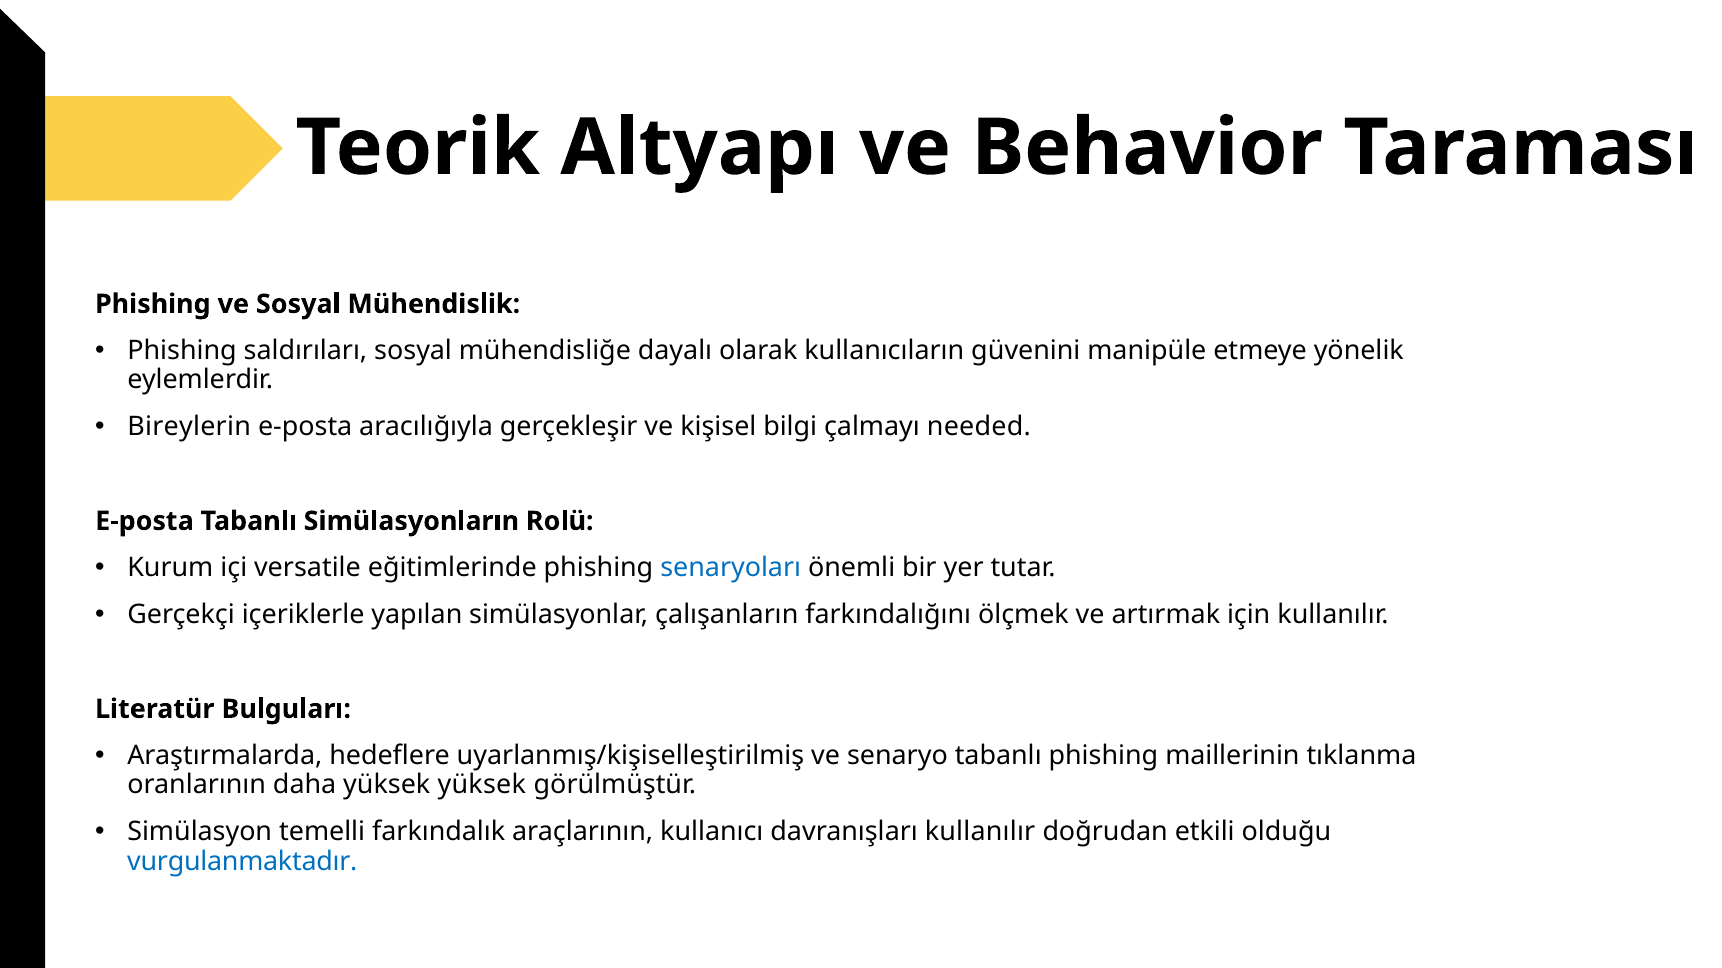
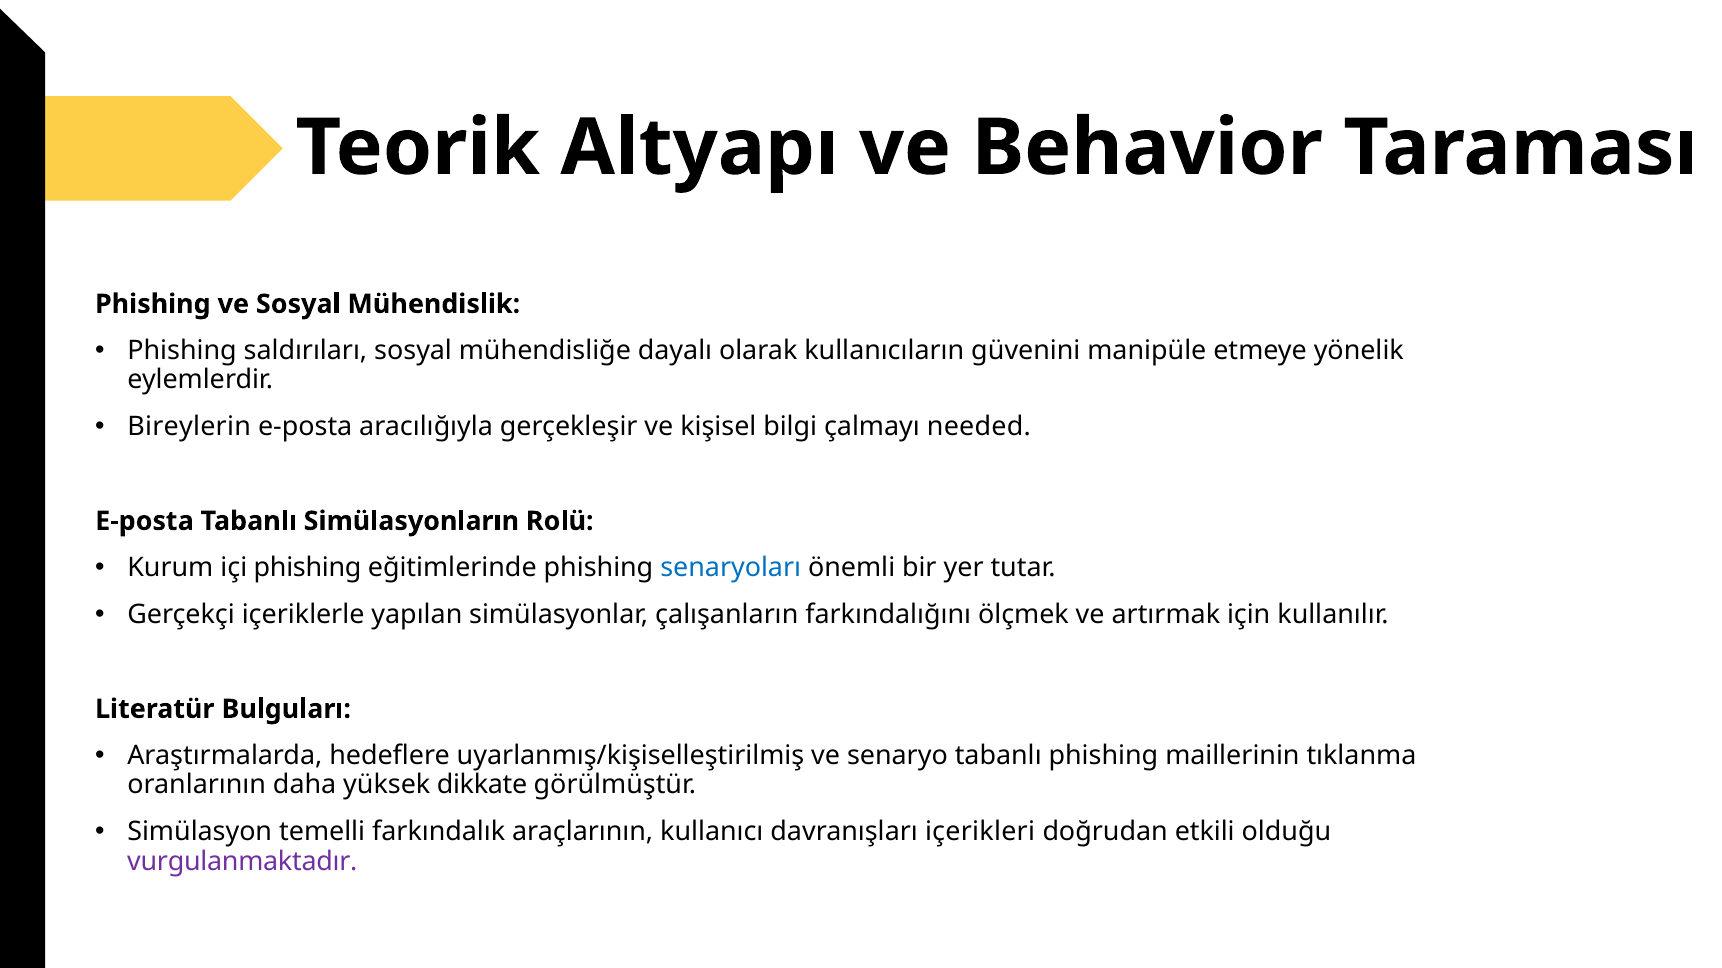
içi versatile: versatile -> phishing (308, 568)
yüksek yüksek: yüksek -> dikkate (482, 786)
davranışları kullanılır: kullanılır -> içerikleri (980, 833)
vurgulanmaktadır colour: blue -> purple (242, 862)
